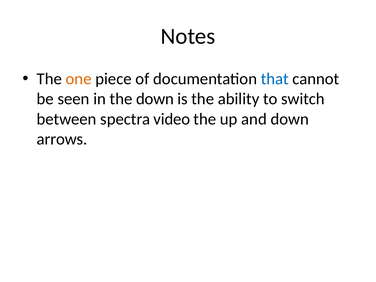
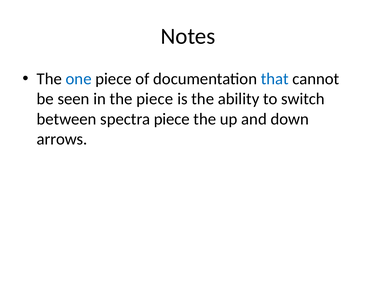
one colour: orange -> blue (79, 79)
the down: down -> piece (155, 99)
spectra video: video -> piece (172, 119)
